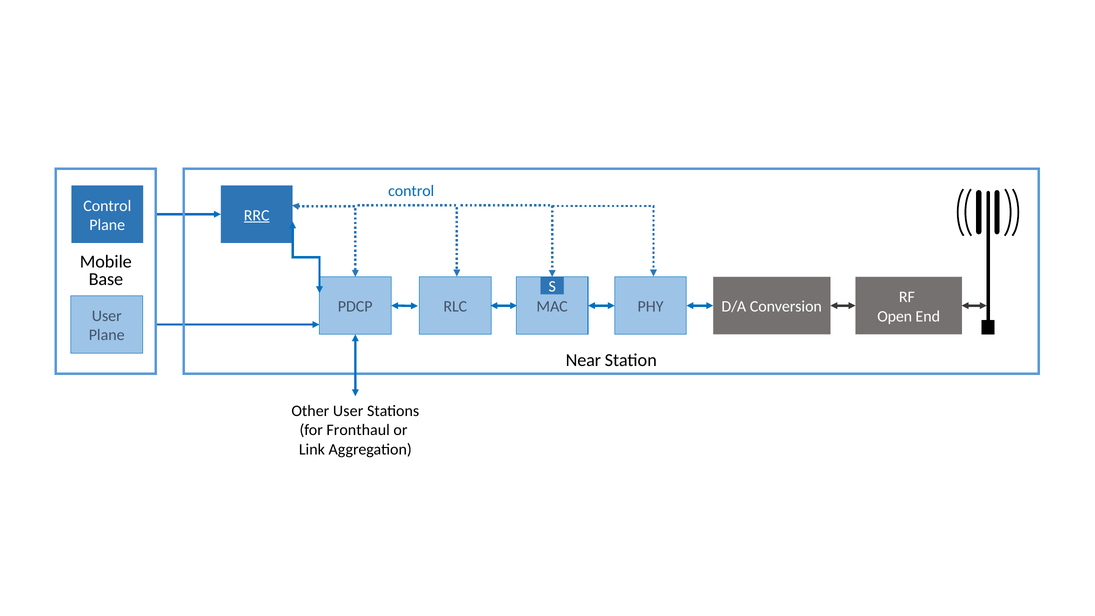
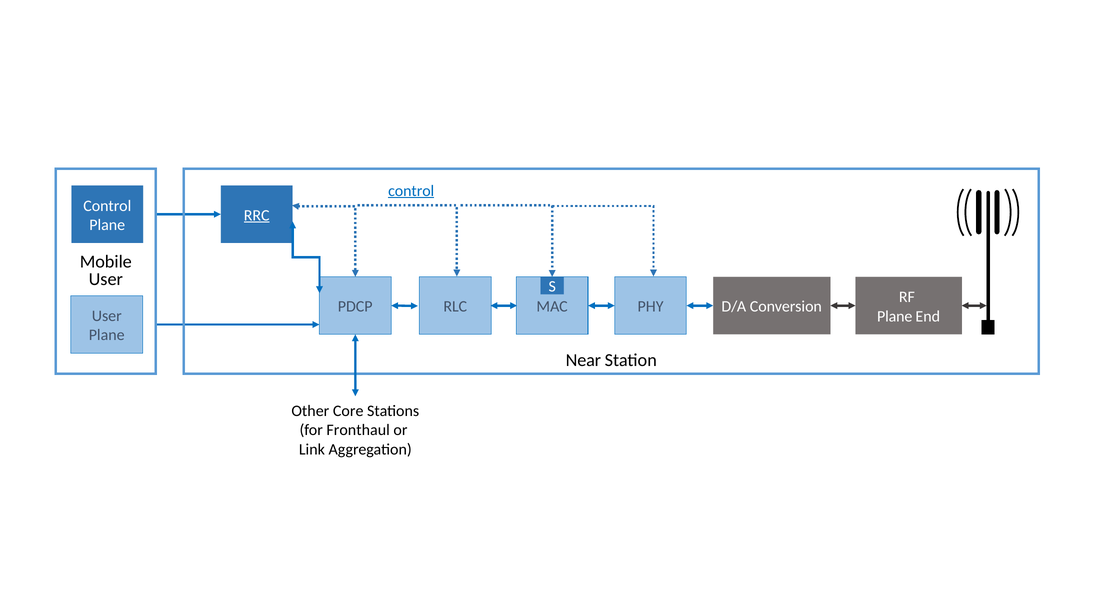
control underline: none -> present (411, 191)
Base: Base -> User (106, 279)
Open: Open -> Plane (895, 316)
Other User: User -> Core (348, 411)
